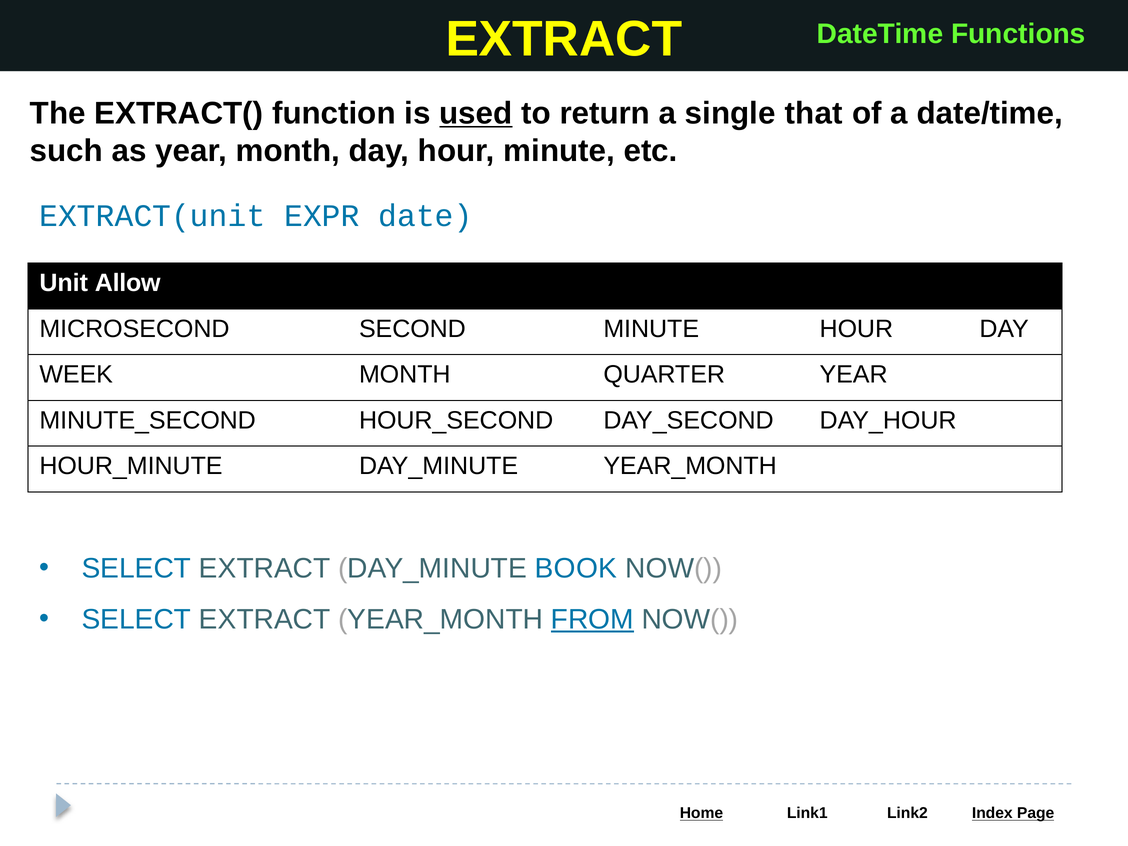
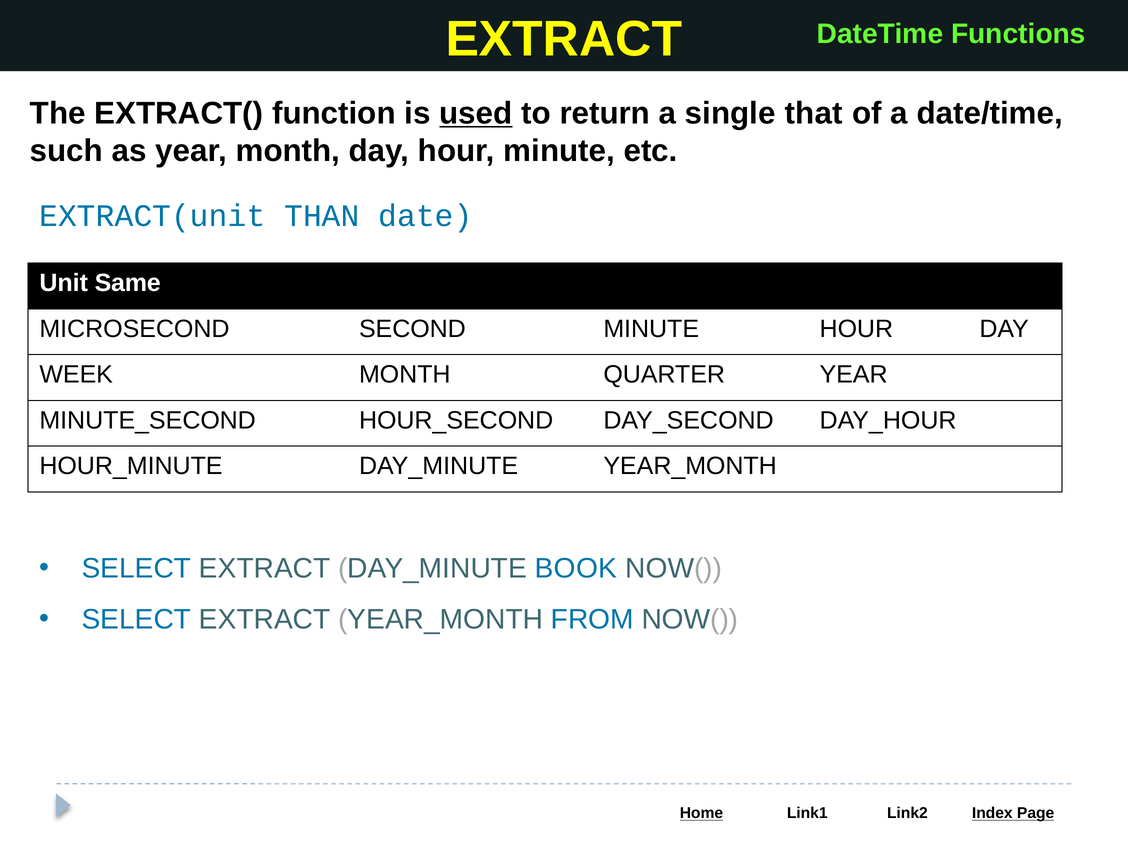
EXPR: EXPR -> THAN (322, 216)
Allow: Allow -> Same (128, 283)
FROM underline: present -> none (592, 619)
